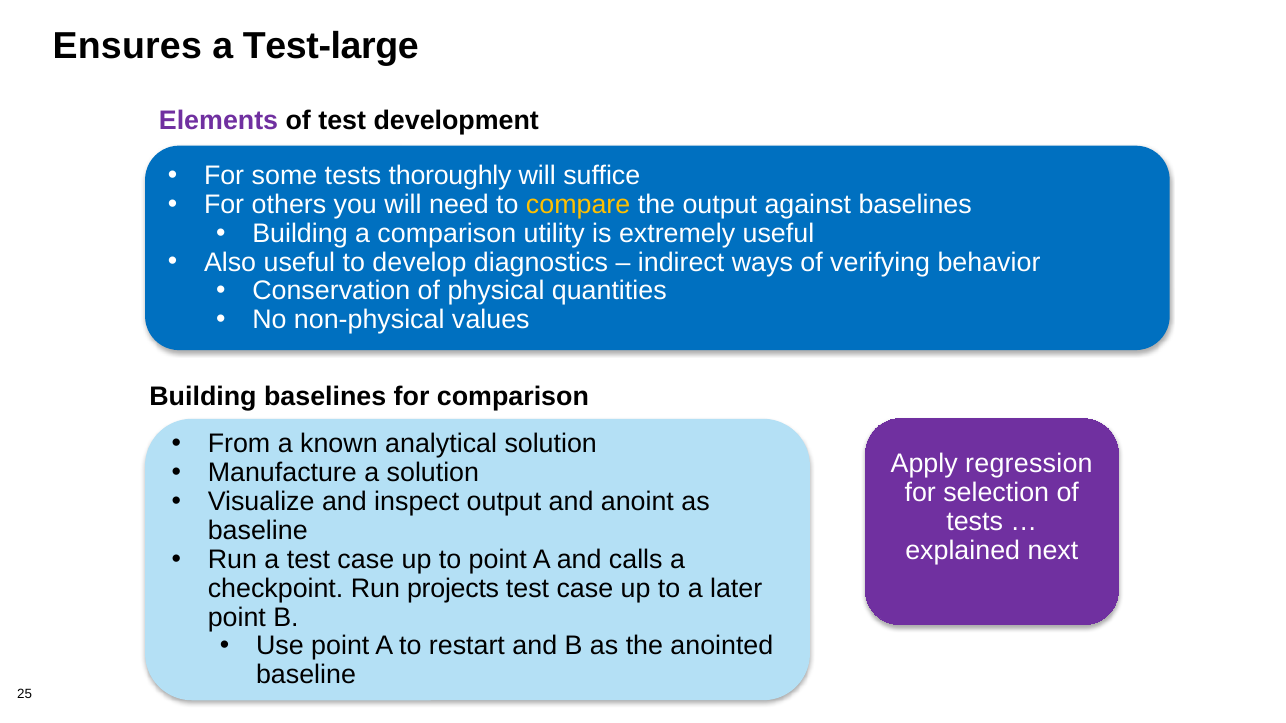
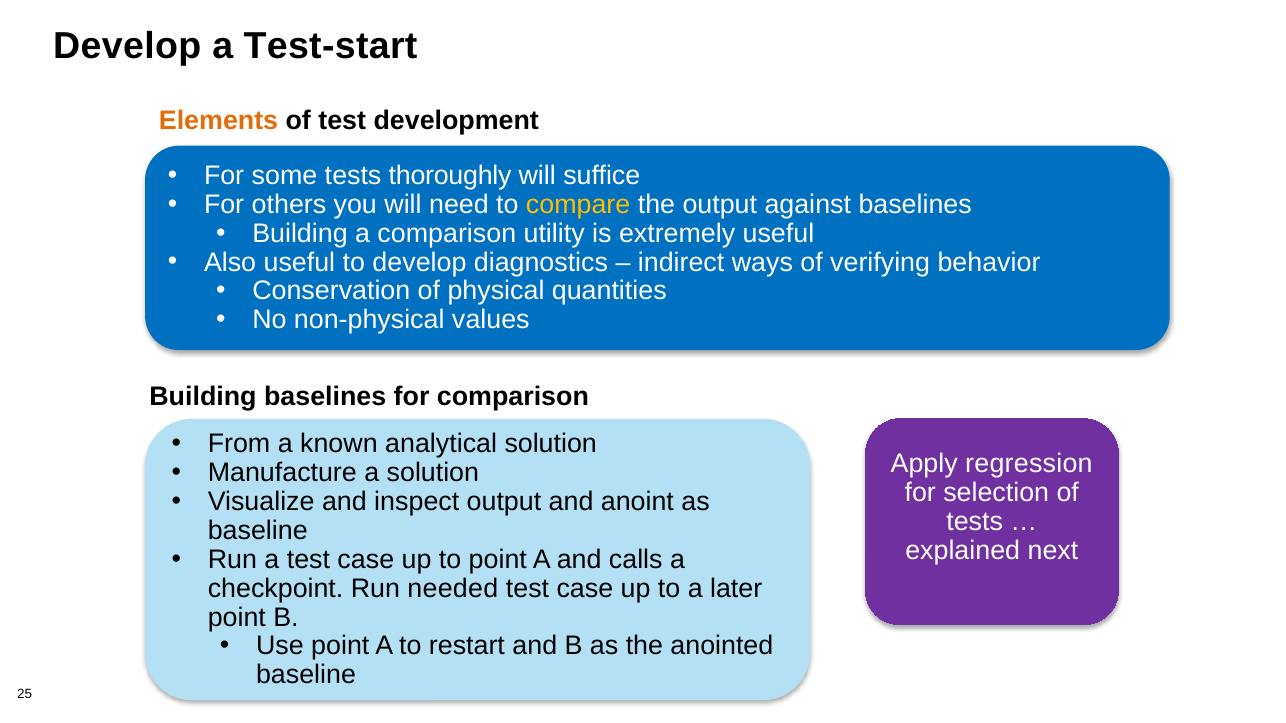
Ensures: Ensures -> Develop (127, 46)
Test-large: Test-large -> Test-start (331, 46)
Elements colour: purple -> orange (219, 121)
projects: projects -> needed (453, 589)
